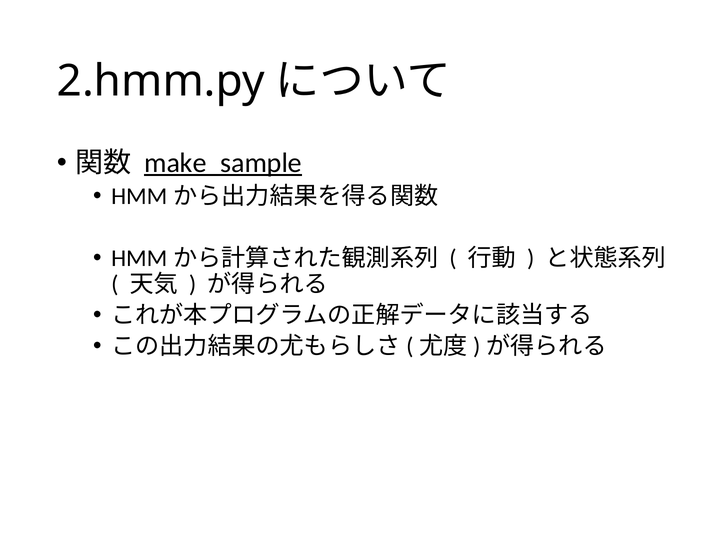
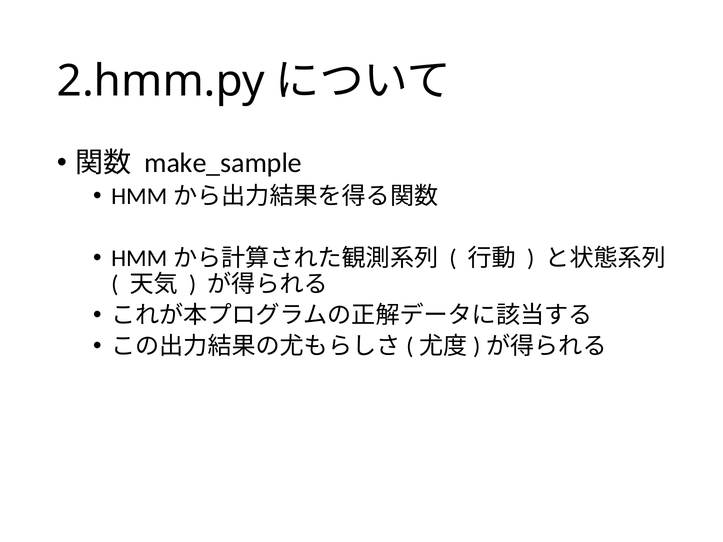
make_sample underline: present -> none (223, 163)
